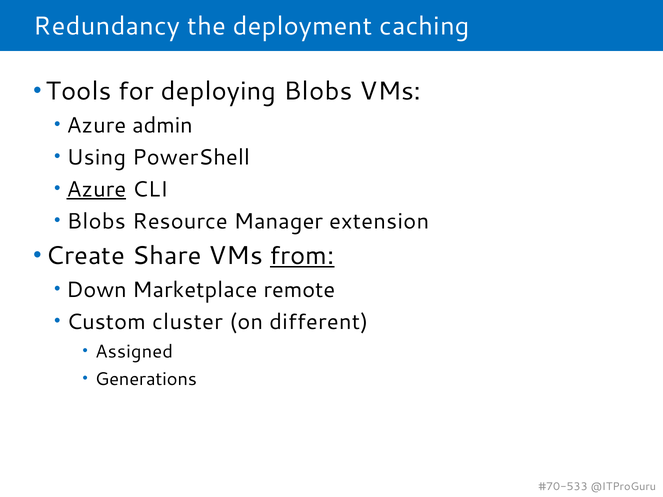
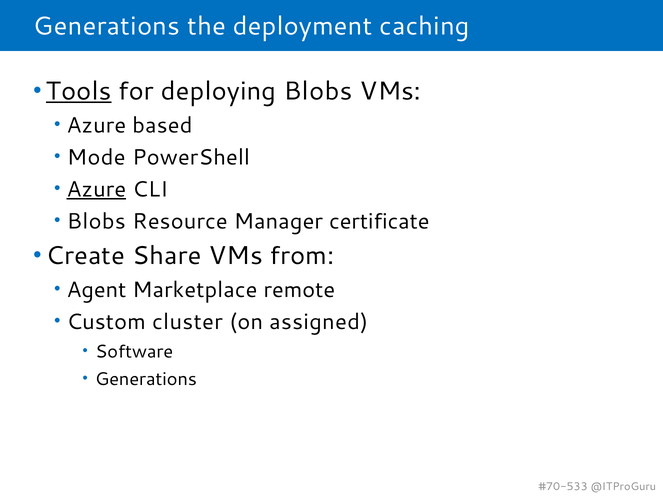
Redundancy: Redundancy -> Generations (107, 26)
Tools underline: none -> present (79, 91)
admin: admin -> based (162, 125)
Using: Using -> Mode (96, 157)
extension: extension -> certificate (379, 221)
from underline: present -> none (302, 256)
Down: Down -> Agent (96, 290)
different: different -> assigned (319, 322)
Assigned: Assigned -> Software (134, 352)
